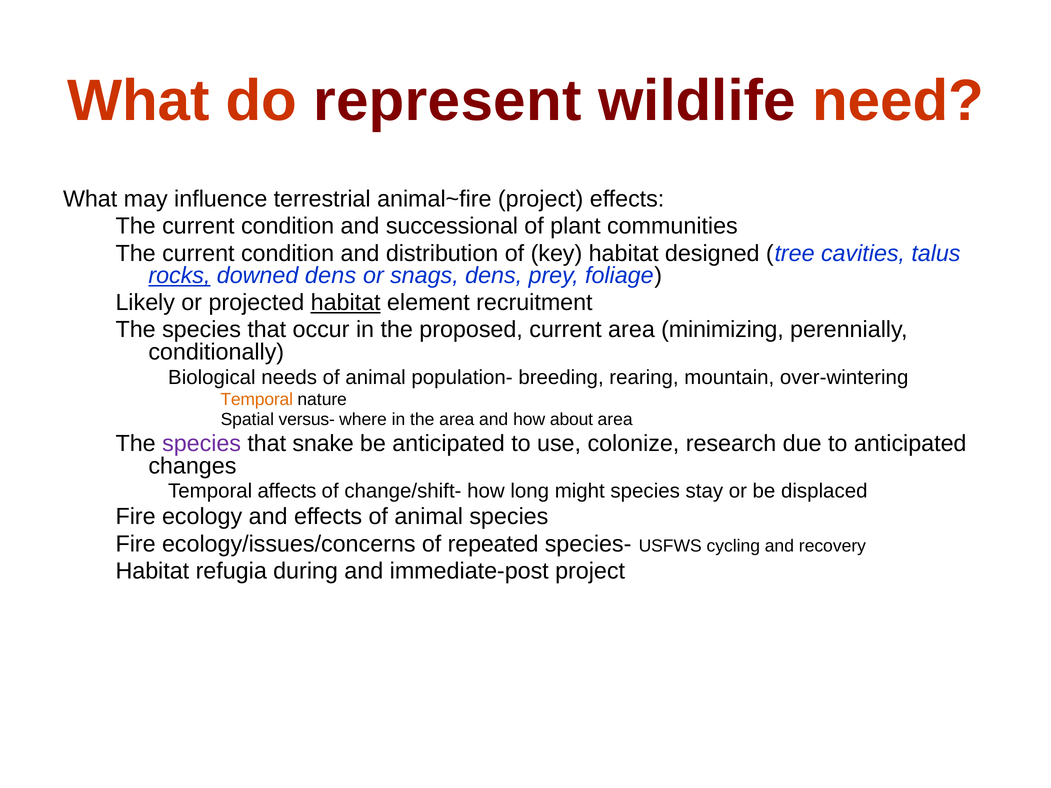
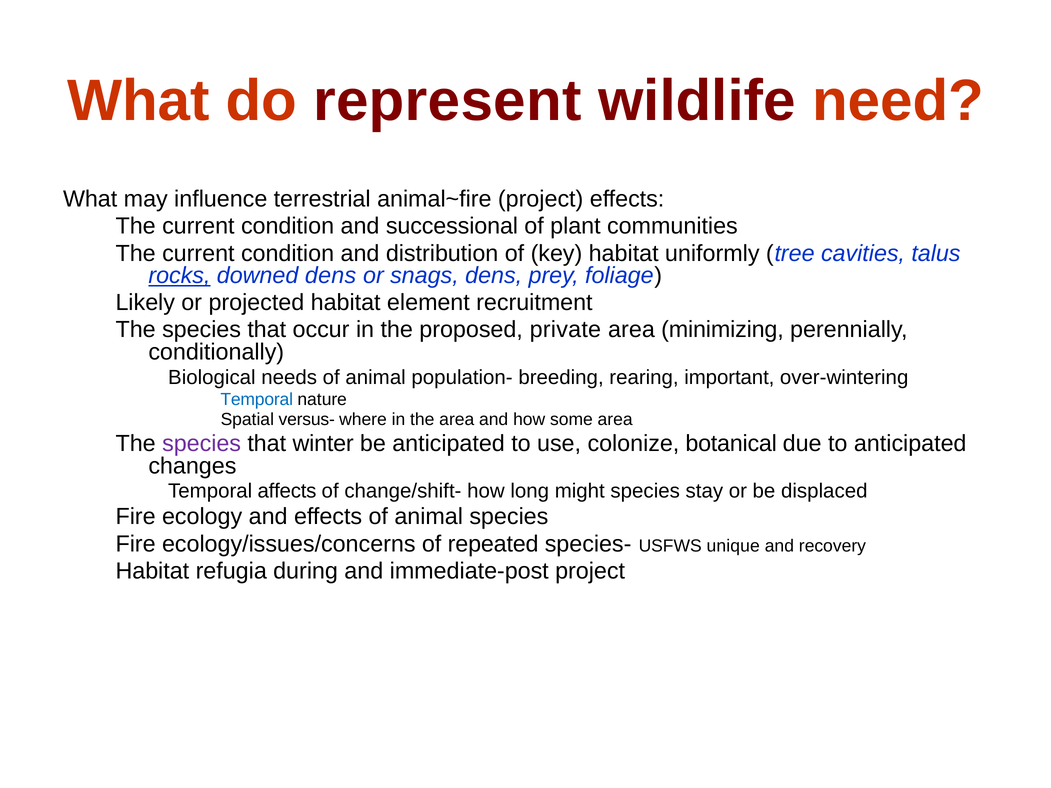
designed: designed -> uniformly (712, 253)
habitat underline: present -> none (346, 303)
proposed current: current -> private (565, 330)
mountain: mountain -> important (729, 378)
Temporal colour: orange -> blue (257, 399)
about: about -> some (571, 420)
snake: snake -> winter (323, 444)
research: research -> botanical (731, 444)
cycling: cycling -> unique (733, 546)
